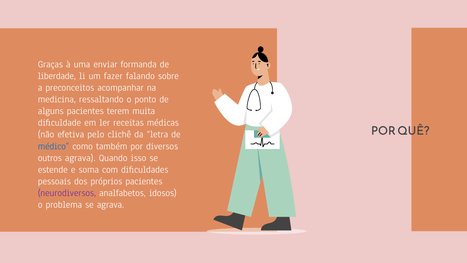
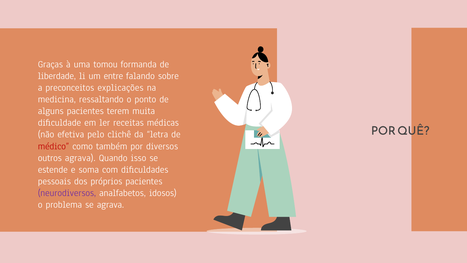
enviar: enviar -> tomou (106, 64)
fazer: fazer -> entre (113, 76)
acompanhar: acompanhar -> explicações (120, 88)
médico colour: blue -> red (54, 146)
